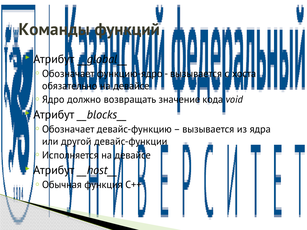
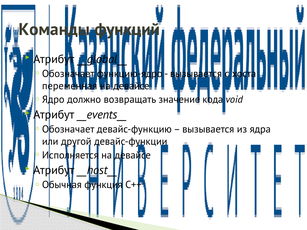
обязательно: обязательно -> переменная (70, 86)
__blocks__: __blocks__ -> __events__ (102, 115)
